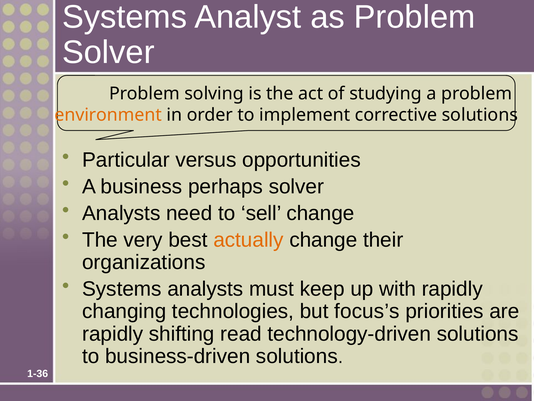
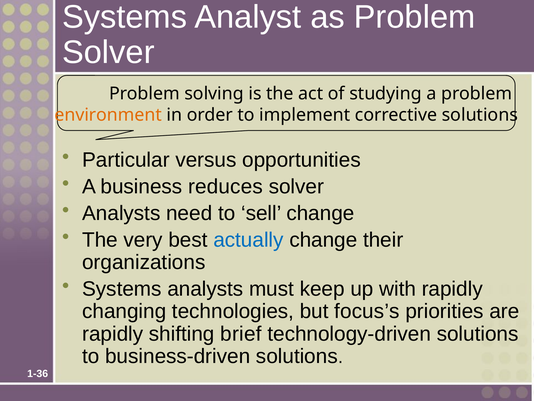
perhaps: perhaps -> reduces (225, 186)
actually colour: orange -> blue (248, 240)
read: read -> brief (241, 333)
